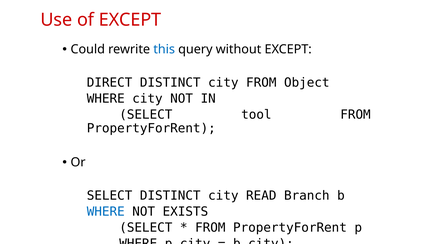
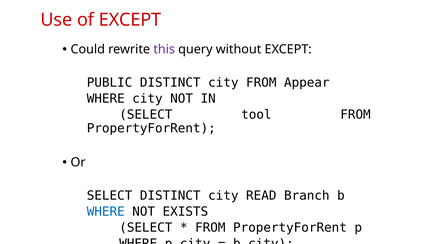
this colour: blue -> purple (164, 49)
DIRECT: DIRECT -> PUBLIC (110, 83)
Object: Object -> Appear (307, 83)
